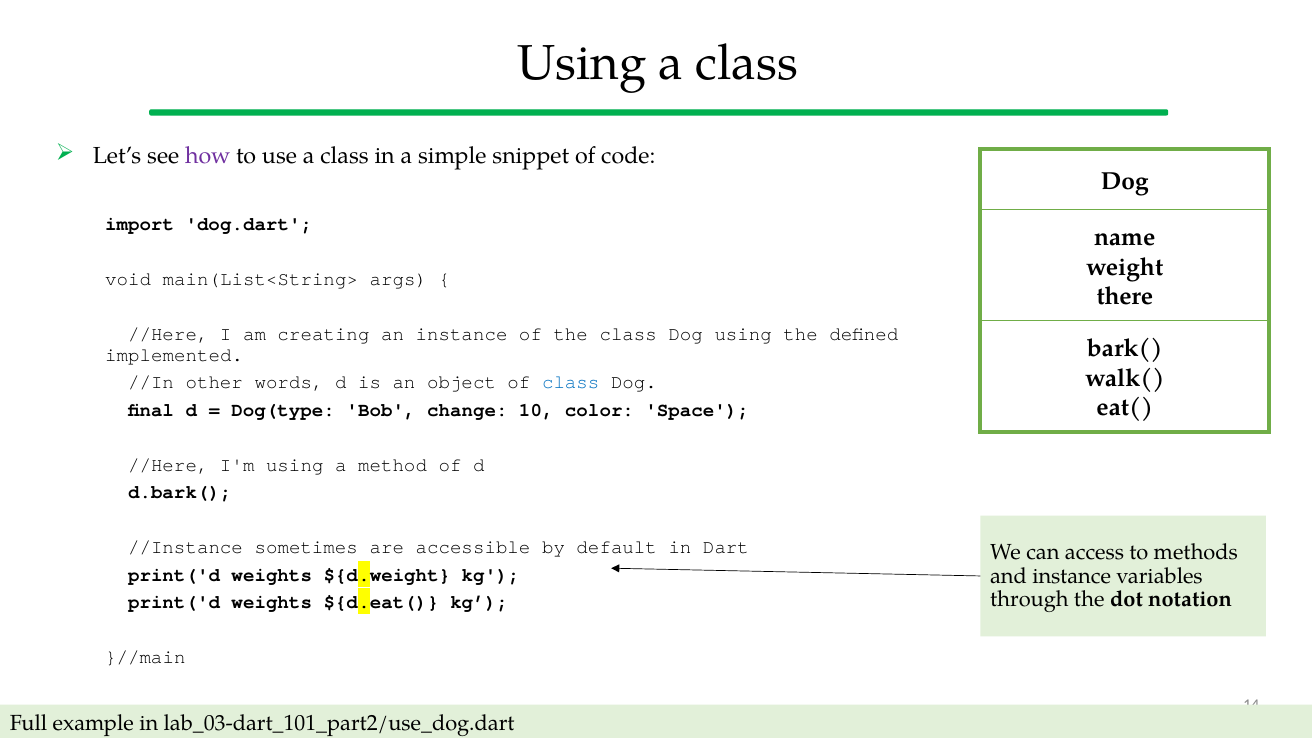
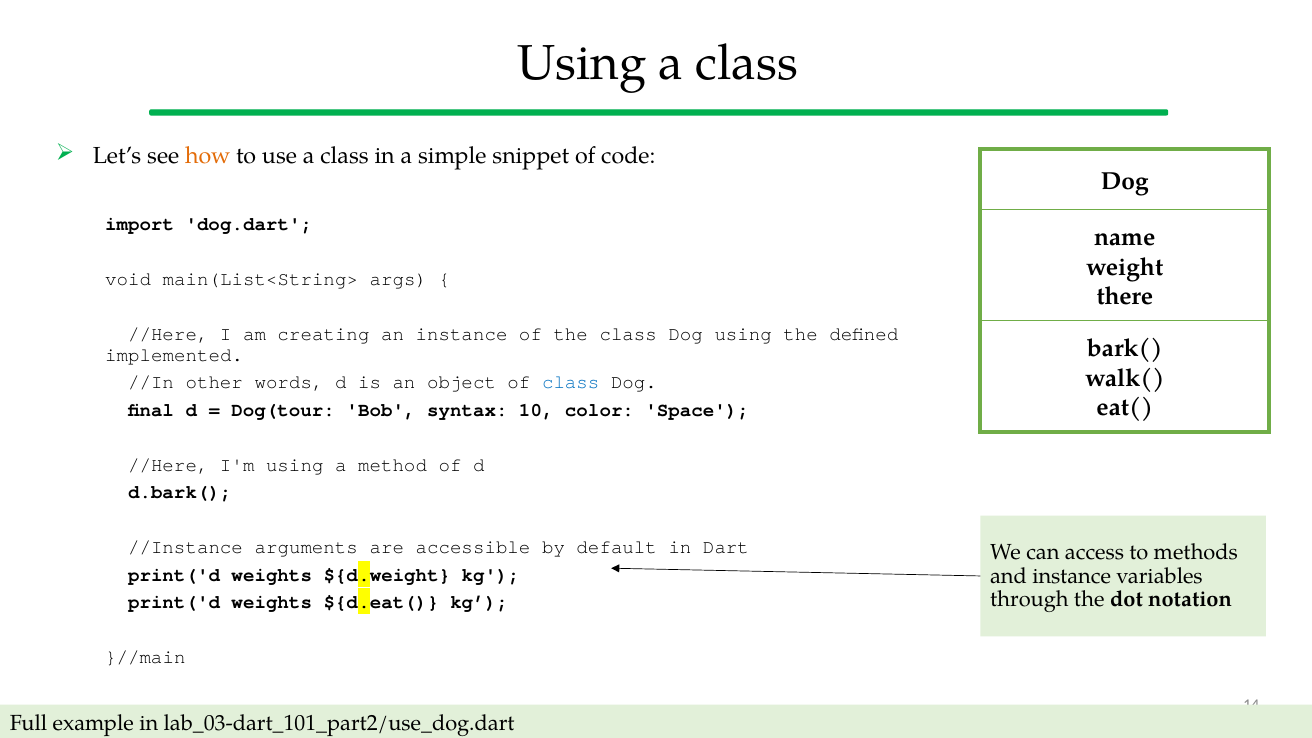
how colour: purple -> orange (208, 156)
Dog(type: Dog(type -> Dog(tour (283, 410)
change: change -> syntax (467, 410)
sometimes: sometimes -> arguments (306, 548)
